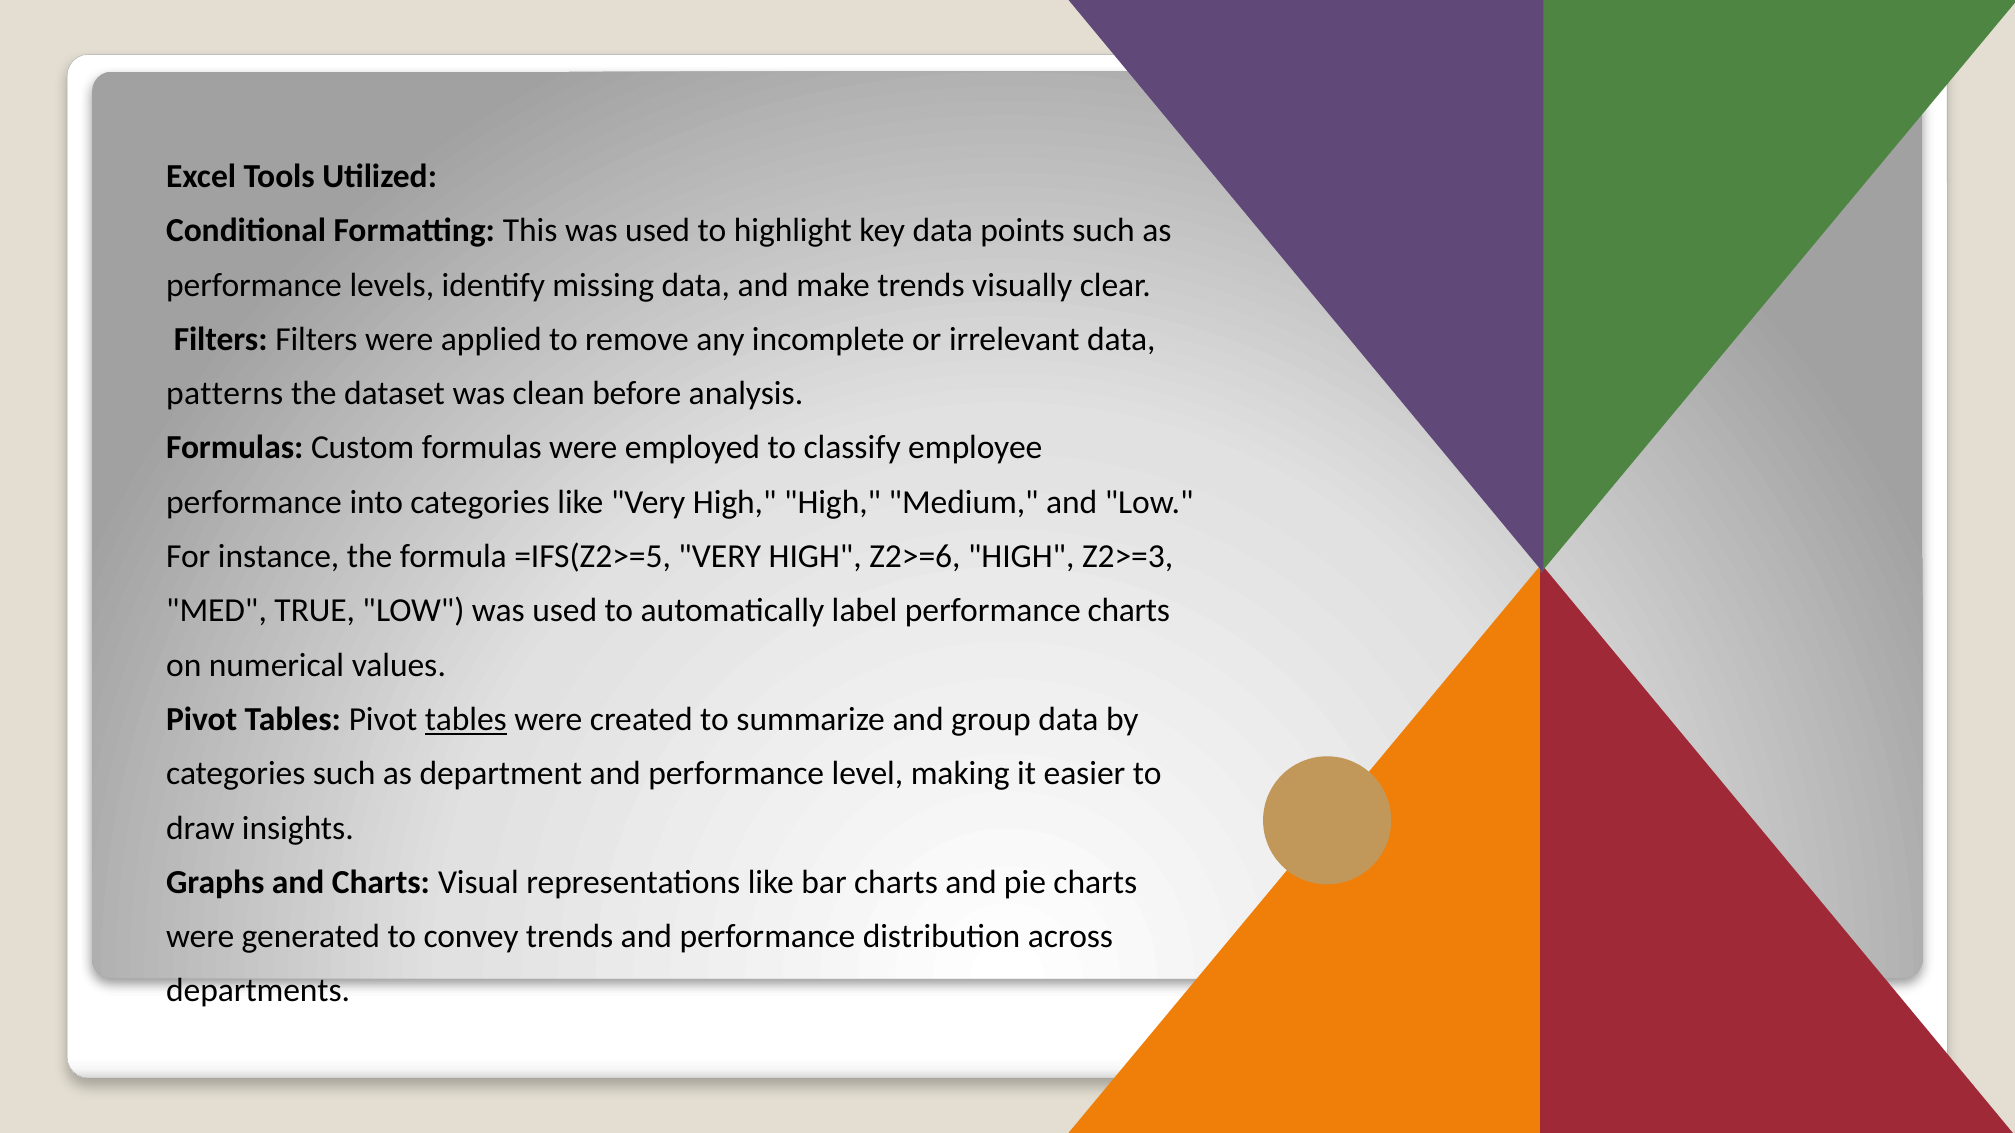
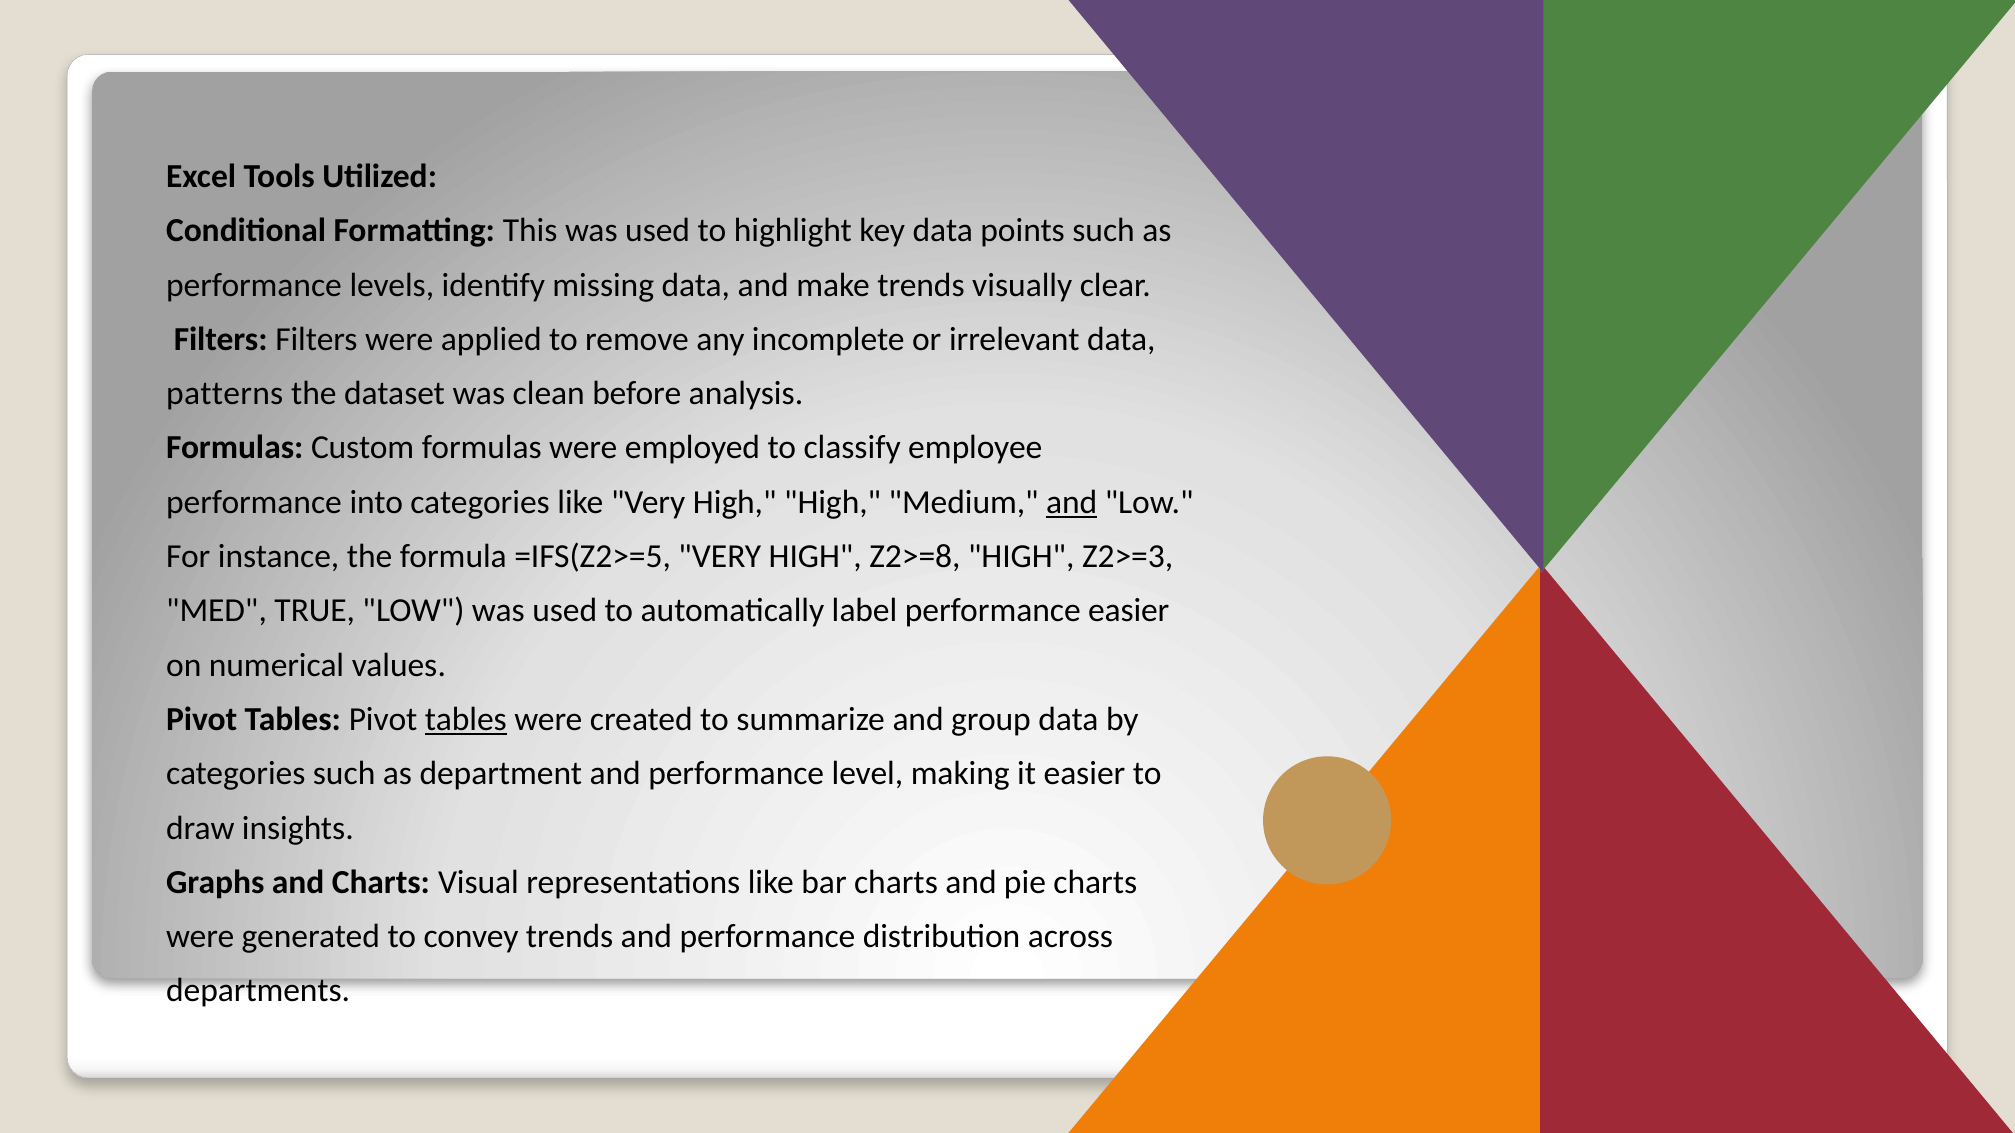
and underline: none -> present (1072, 502)
Z2>=6: Z2>=6 -> Z2>=8 (915, 557)
performance charts: charts -> easier (1129, 611)
